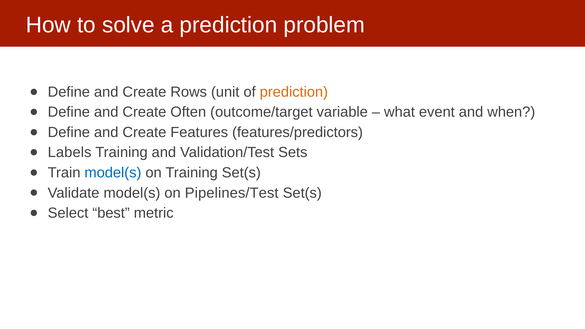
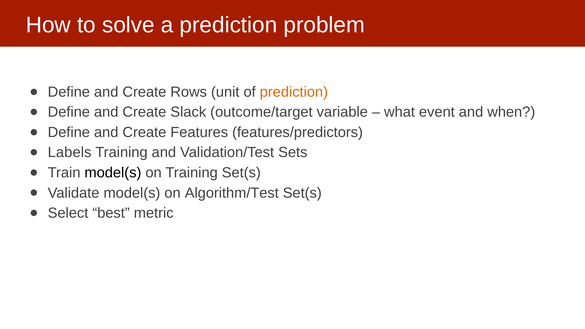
Often: Often -> Slack (188, 112)
model(s colour: blue -> black (113, 173)
Pipelines/Test: Pipelines/Test -> Algorithm/Test (232, 193)
